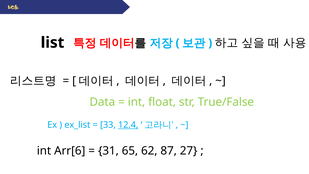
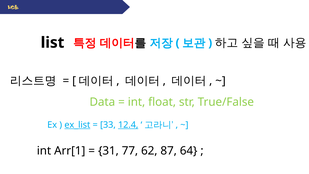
ex_list underline: none -> present (77, 125)
Arr[6: Arr[6 -> Arr[1 (70, 151)
65: 65 -> 77 (130, 151)
27: 27 -> 64 (189, 151)
